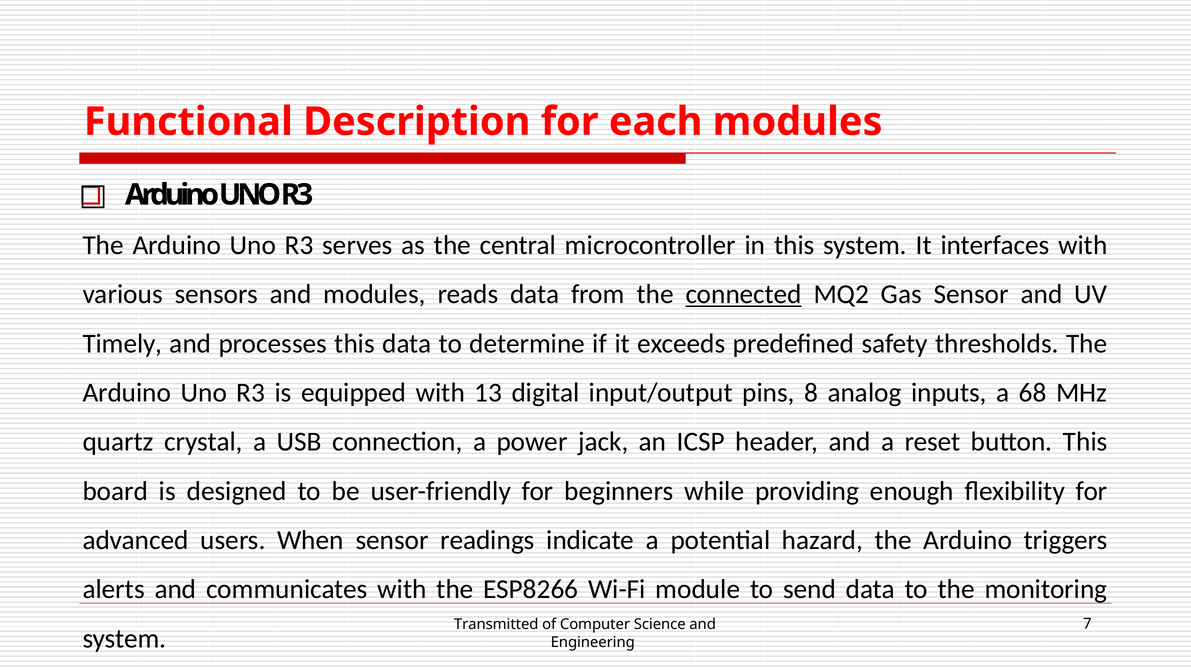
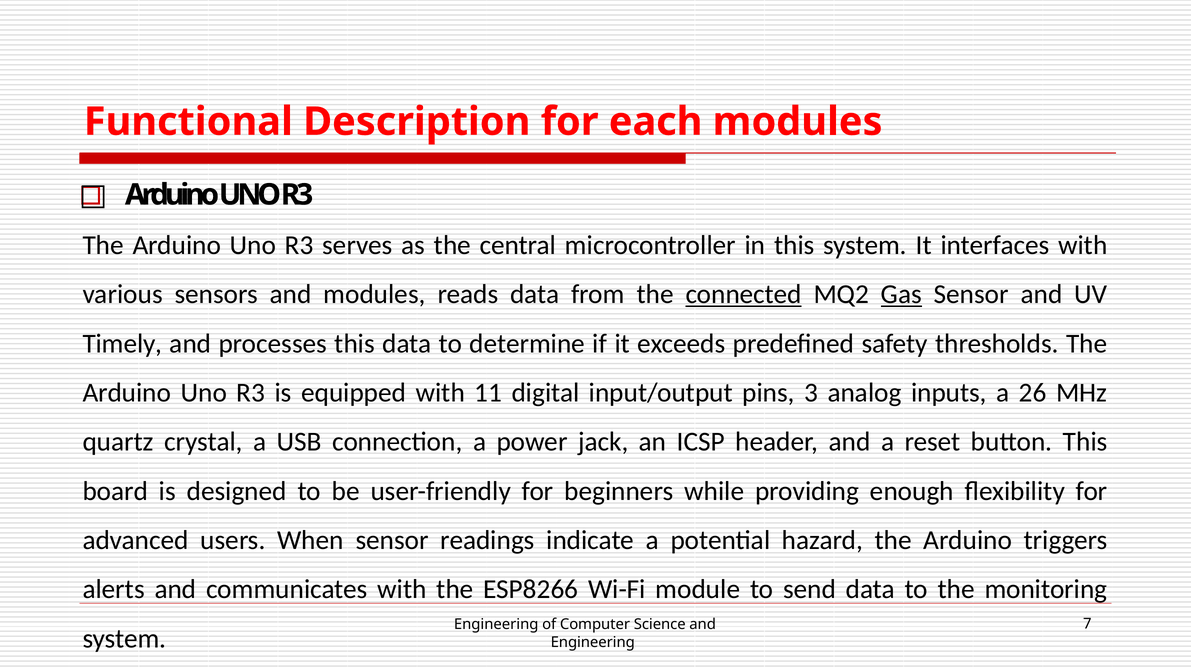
Gas underline: none -> present (901, 294)
13: 13 -> 11 (488, 393)
8: 8 -> 3 (811, 393)
68: 68 -> 26 (1033, 393)
system Transmitted: Transmitted -> Engineering (496, 624)
